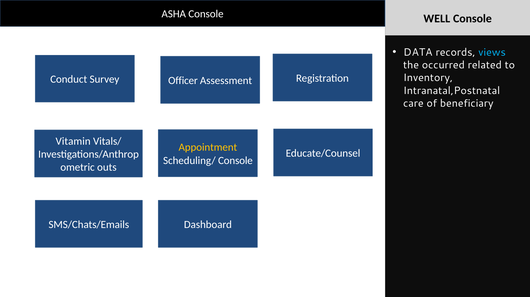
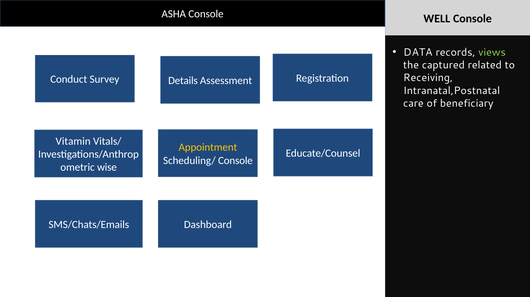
views colour: light blue -> light green (492, 52)
occurred: occurred -> captured (443, 65)
Inventory: Inventory -> Receiving (428, 78)
Officer: Officer -> Details (183, 81)
outs: outs -> wise (107, 167)
